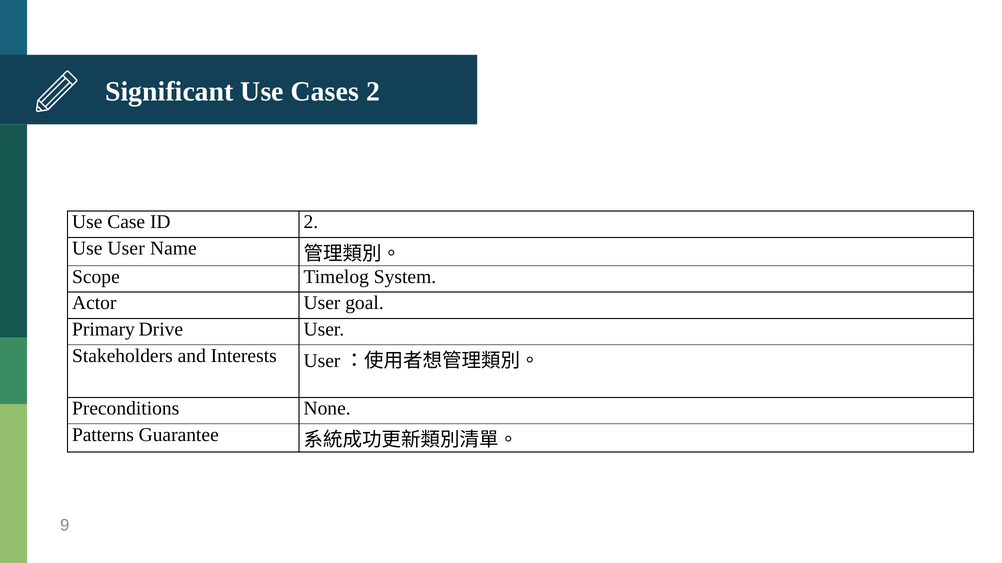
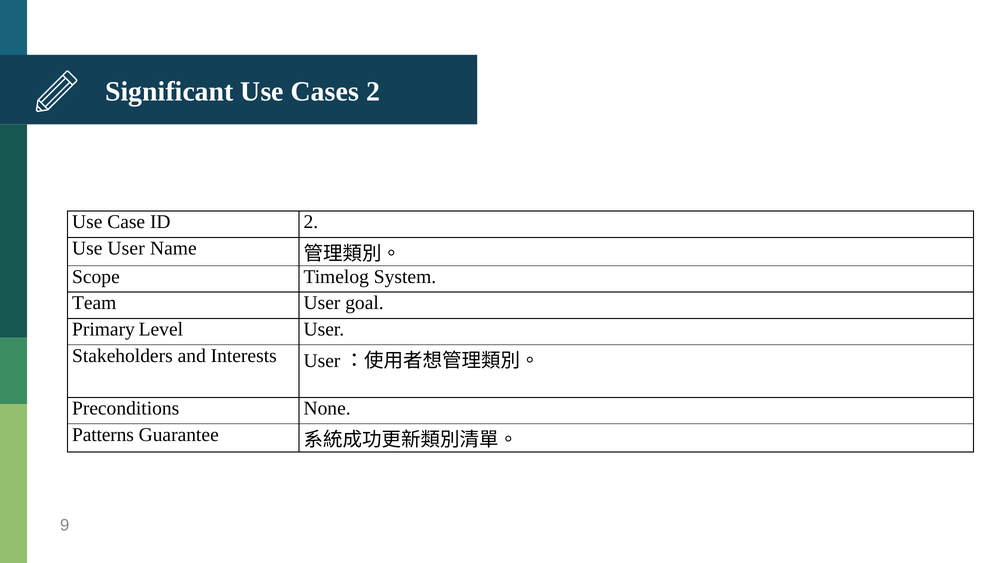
Actor: Actor -> Team (94, 303)
Drive: Drive -> Level (161, 330)
